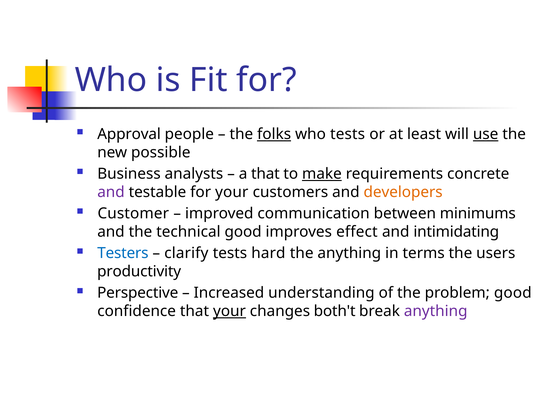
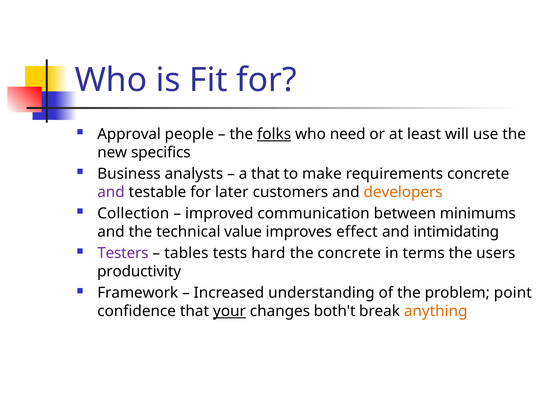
who tests: tests -> need (348, 134)
use underline: present -> none (486, 134)
possible: possible -> specifics (161, 153)
make underline: present -> none (322, 174)
for your: your -> later (232, 192)
Customer: Customer -> Collection (133, 214)
technical good: good -> value (243, 232)
Testers colour: blue -> purple (123, 254)
clarify: clarify -> tables (186, 254)
the anything: anything -> concrete (349, 254)
Perspective: Perspective -> Framework (138, 293)
problem good: good -> point (513, 293)
anything colour: purple -> orange (436, 312)
